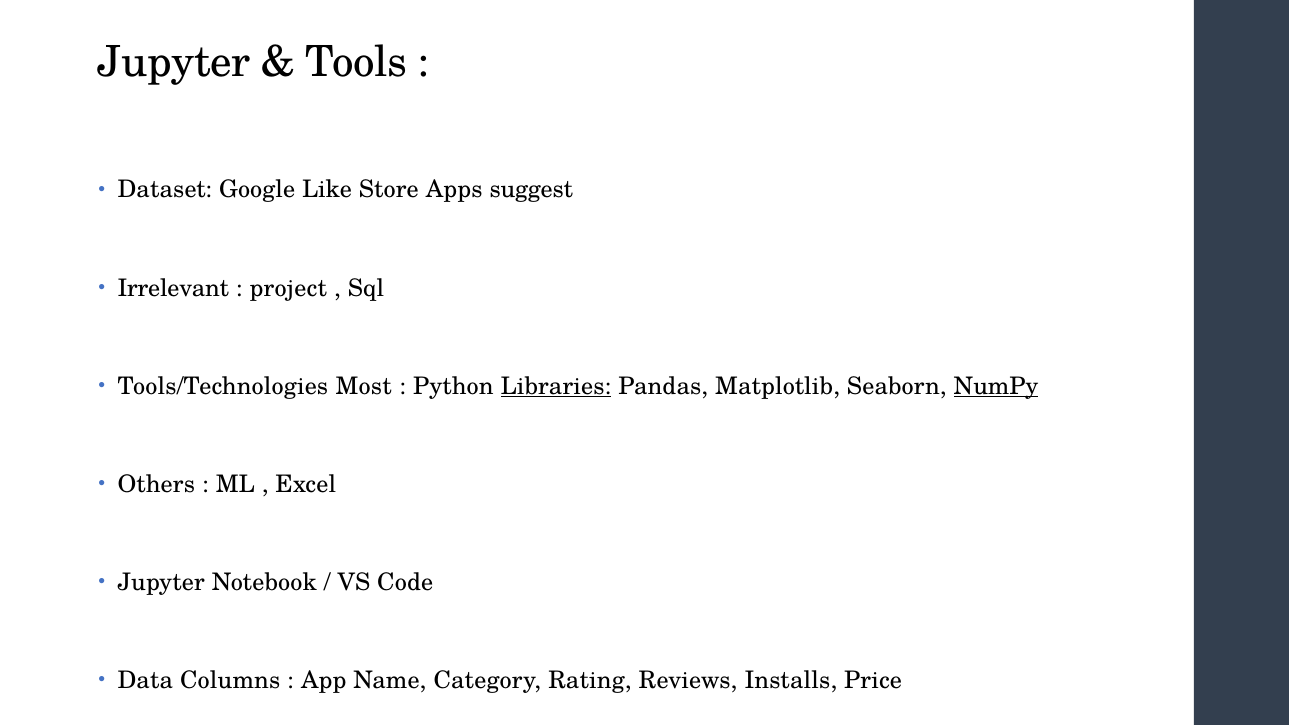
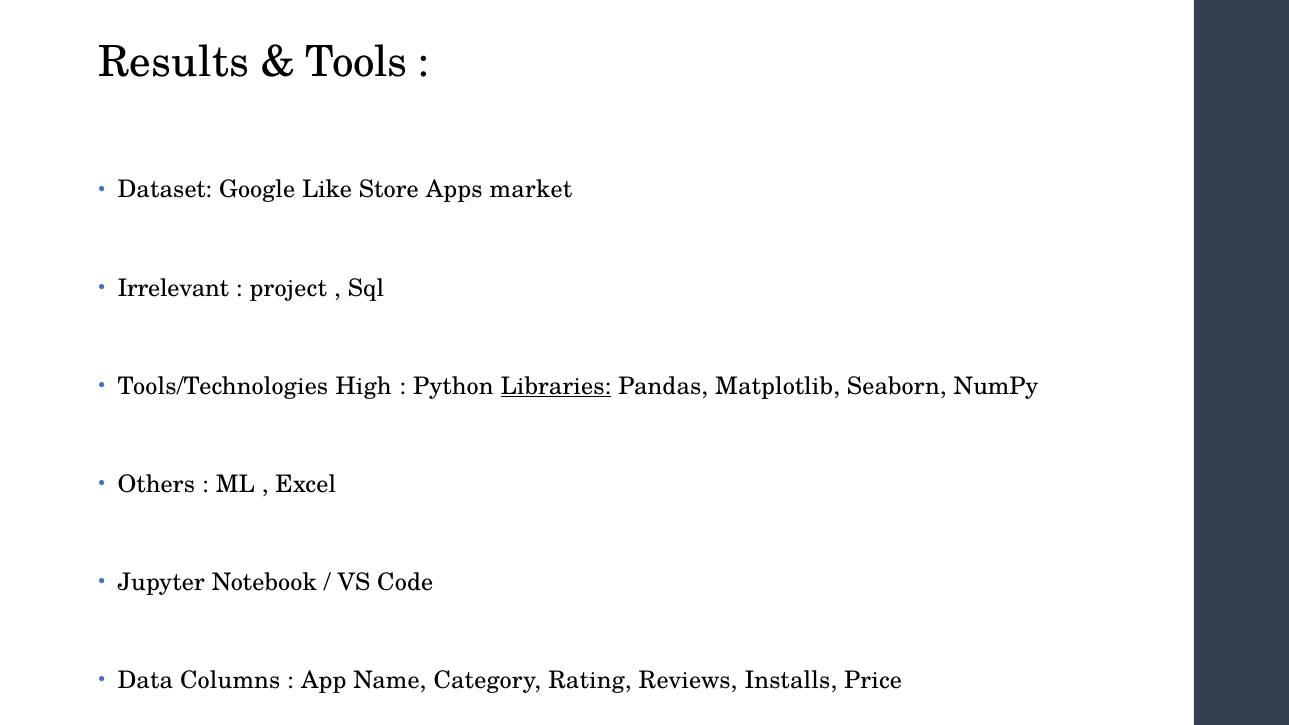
Jupyter: Jupyter -> Results (174, 62)
suggest: suggest -> market (531, 190)
Most: Most -> High (364, 386)
NumPy underline: present -> none (996, 386)
